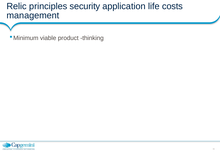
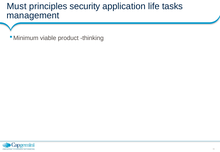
Relic: Relic -> Must (17, 6)
costs: costs -> tasks (172, 6)
